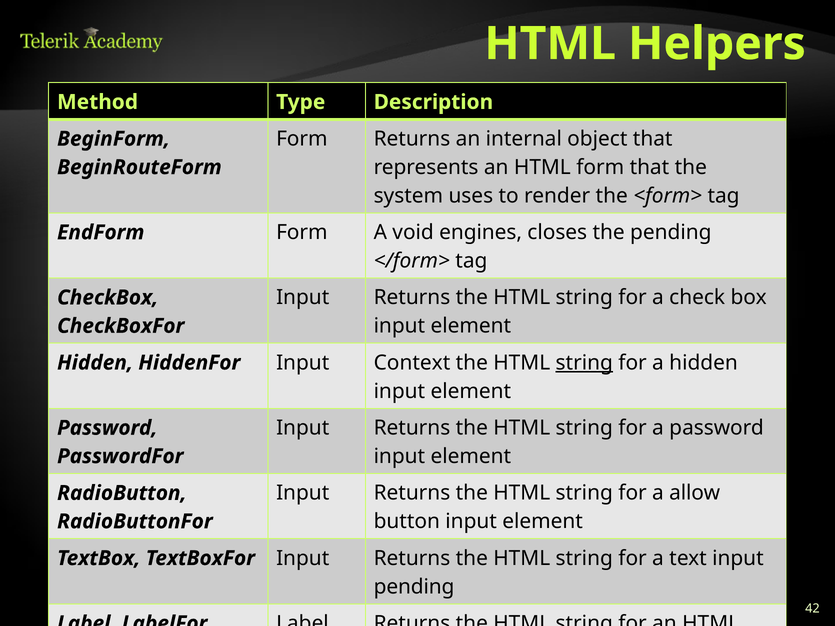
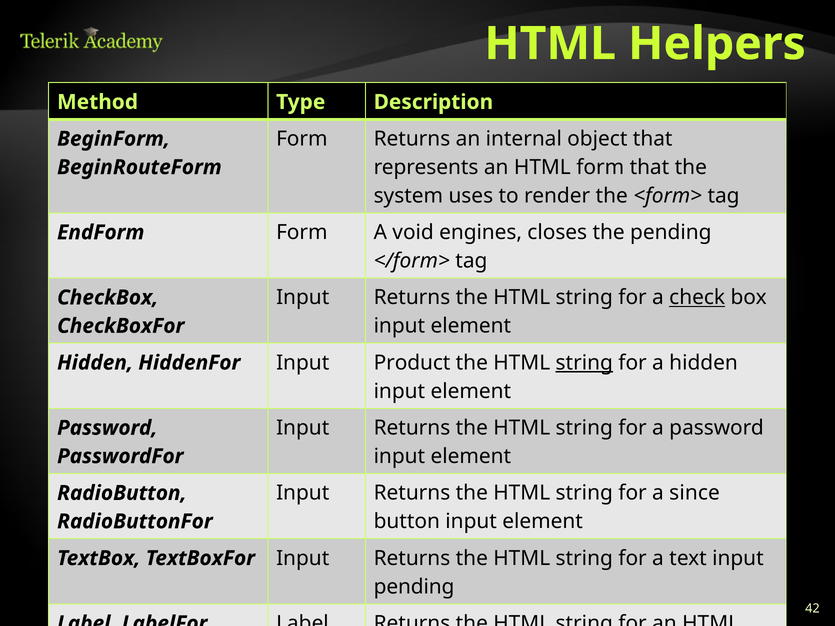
check underline: none -> present (697, 298)
Context: Context -> Product (412, 363)
allow: allow -> since (695, 493)
